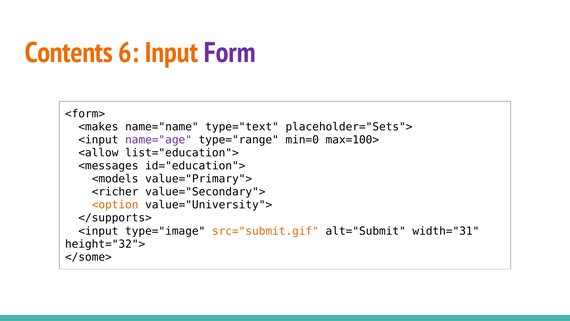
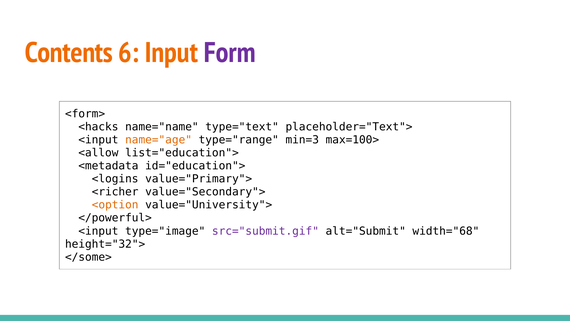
<makes: <makes -> <hacks (98, 127)
placeholder="Sets">: placeholder="Sets"> -> placeholder="Text"> (349, 127)
name="age colour: purple -> orange (159, 140)
min=0: min=0 -> min=3 (302, 140)
<messages: <messages -> <metadata (108, 166)
<models: <models -> <logins (115, 179)
</supports>: </supports> -> </powerful> (115, 218)
src="submit.gif colour: orange -> purple (265, 231)
width="31: width="31 -> width="68 (446, 231)
